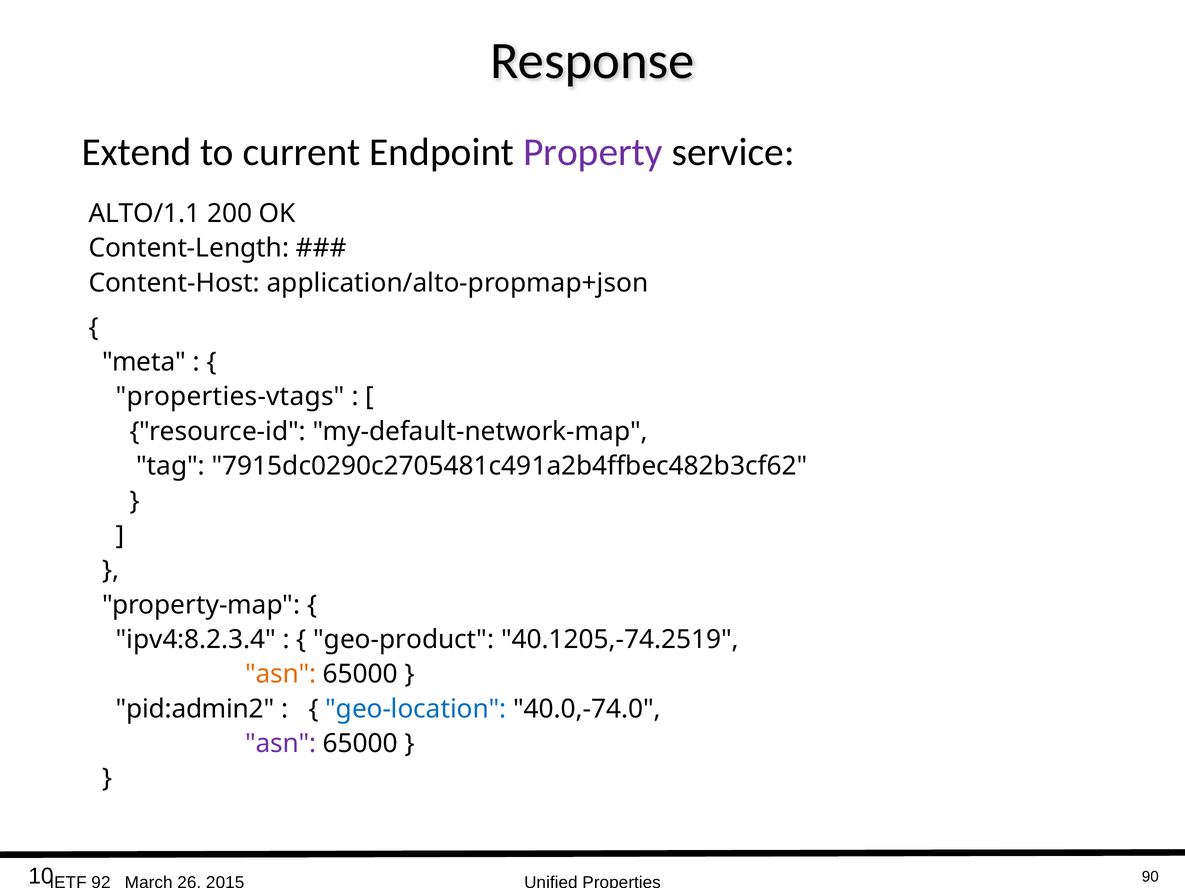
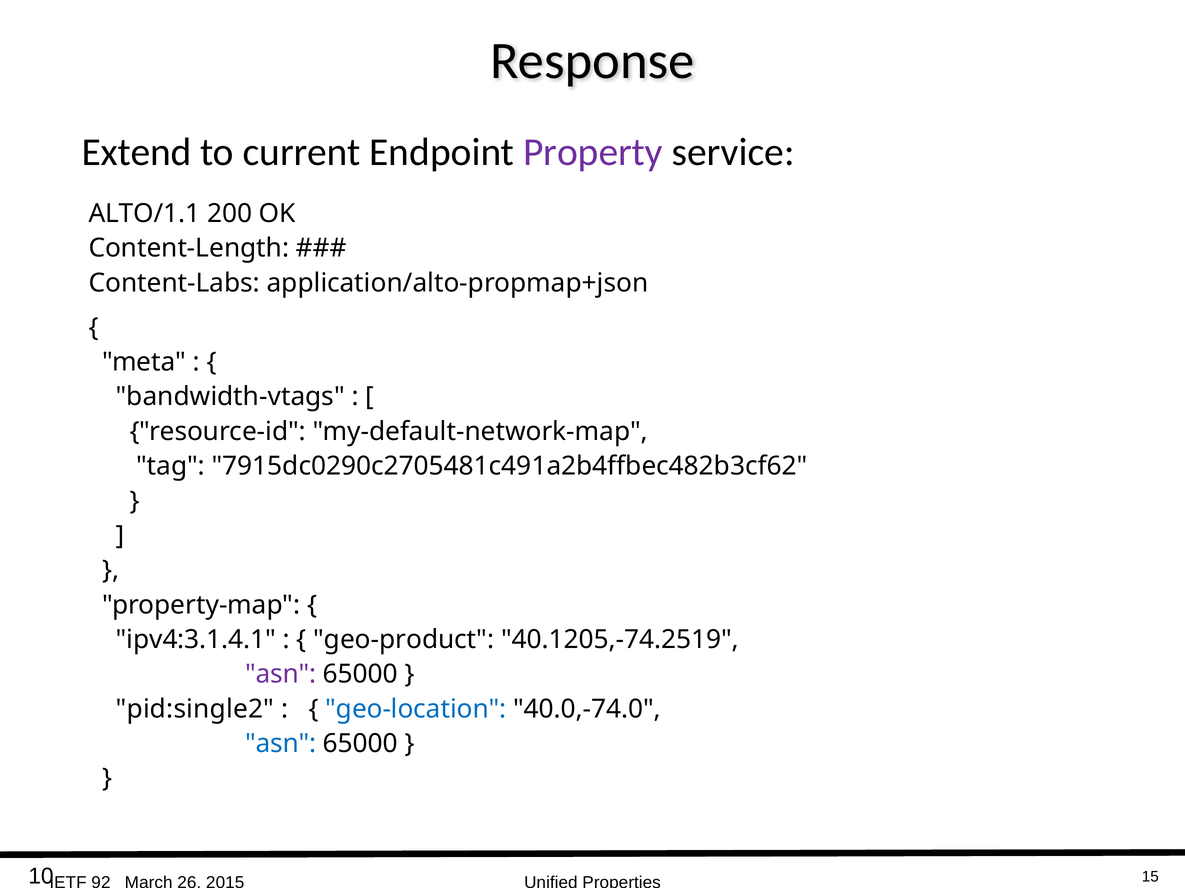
Content-Host: Content-Host -> Content-Labs (174, 283)
properties-vtags: properties-vtags -> bandwidth-vtags (230, 397)
ipv4:8.2.3.4: ipv4:8.2.3.4 -> ipv4:3.1.4.1 (196, 640)
asn colour: orange -> purple (281, 675)
pid:admin2: pid:admin2 -> pid:single2 (195, 710)
asn colour: purple -> blue (281, 744)
90: 90 -> 15 (1150, 877)
